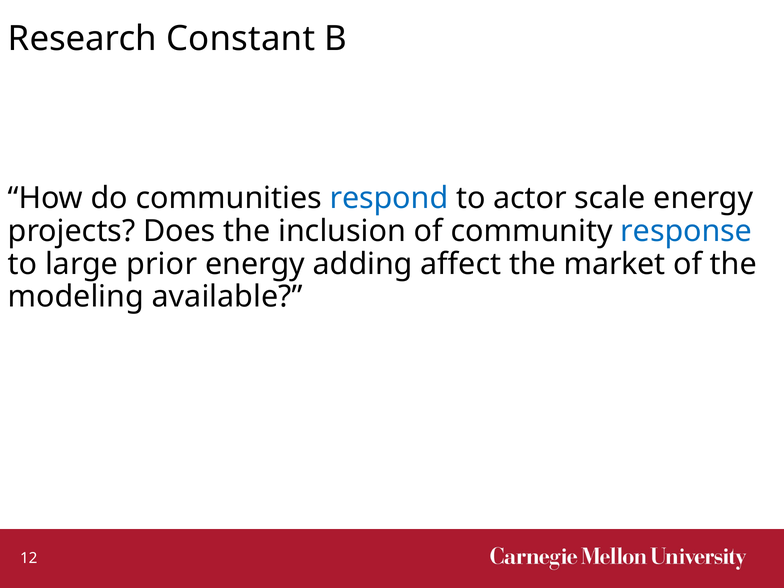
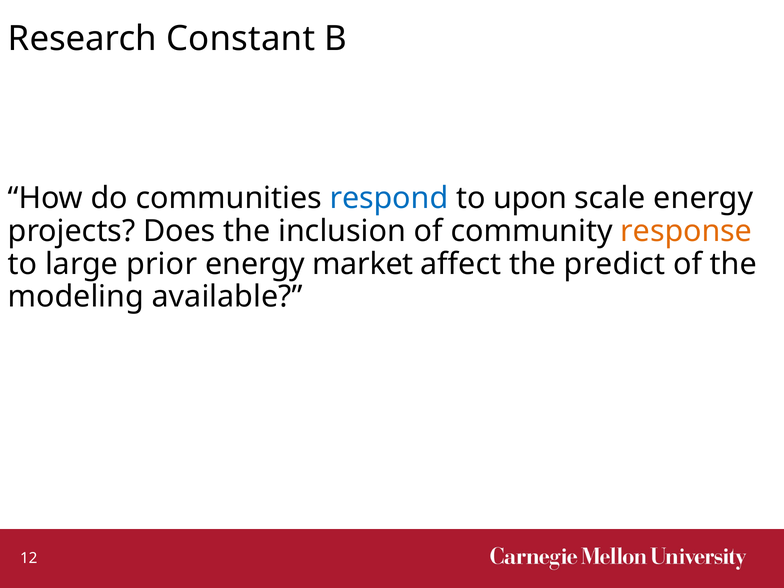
actor: actor -> upon (530, 198)
response colour: blue -> orange (686, 231)
adding: adding -> market (363, 264)
market: market -> predict (615, 264)
